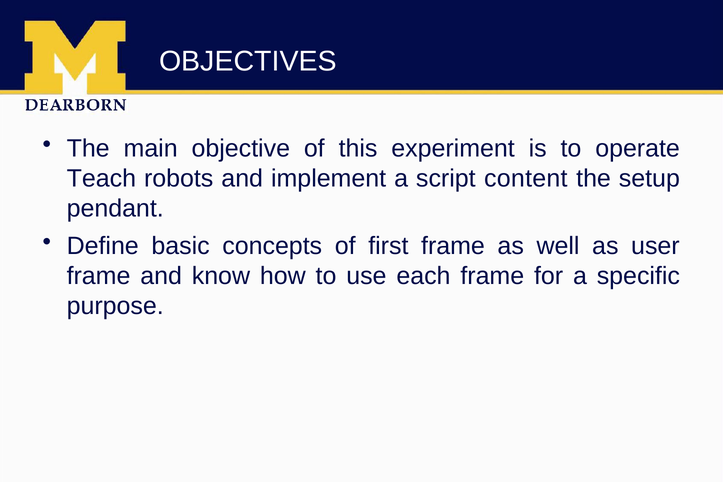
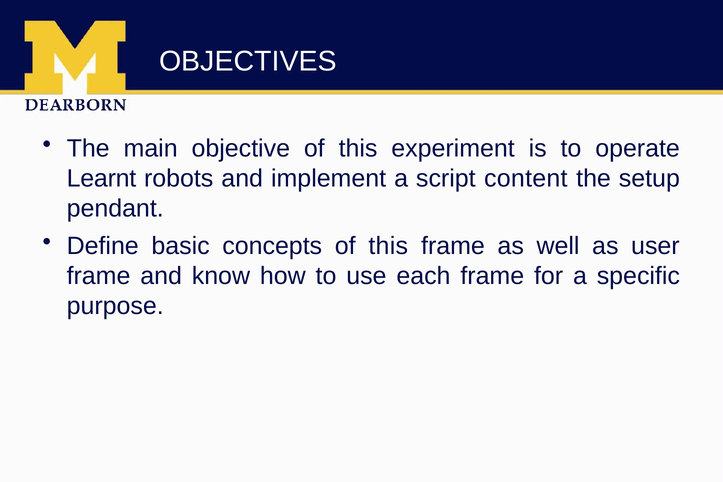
Teach: Teach -> Learnt (101, 179)
concepts of first: first -> this (388, 246)
